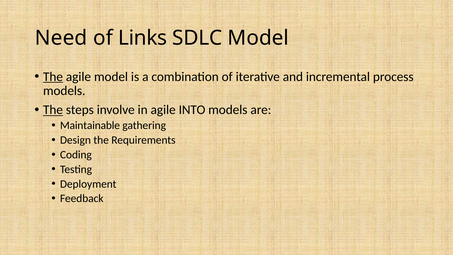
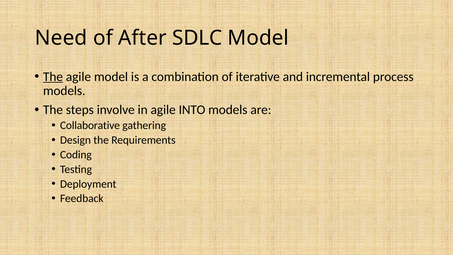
Links: Links -> After (143, 38)
The underline: present -> none (53, 110)
Maintainable: Maintainable -> Collaborative (90, 125)
